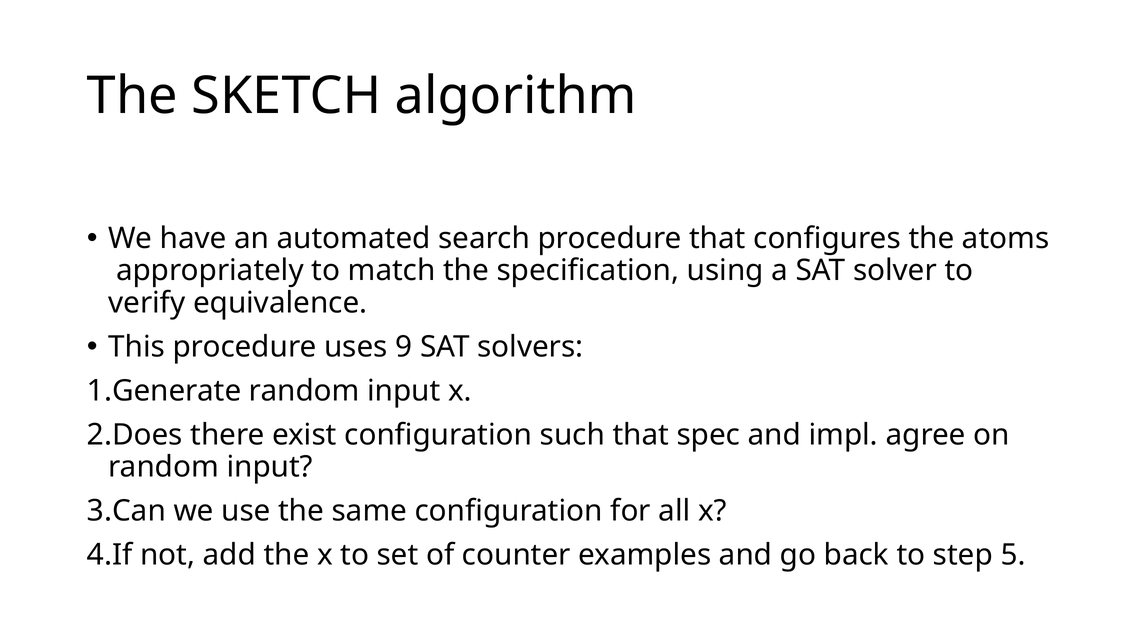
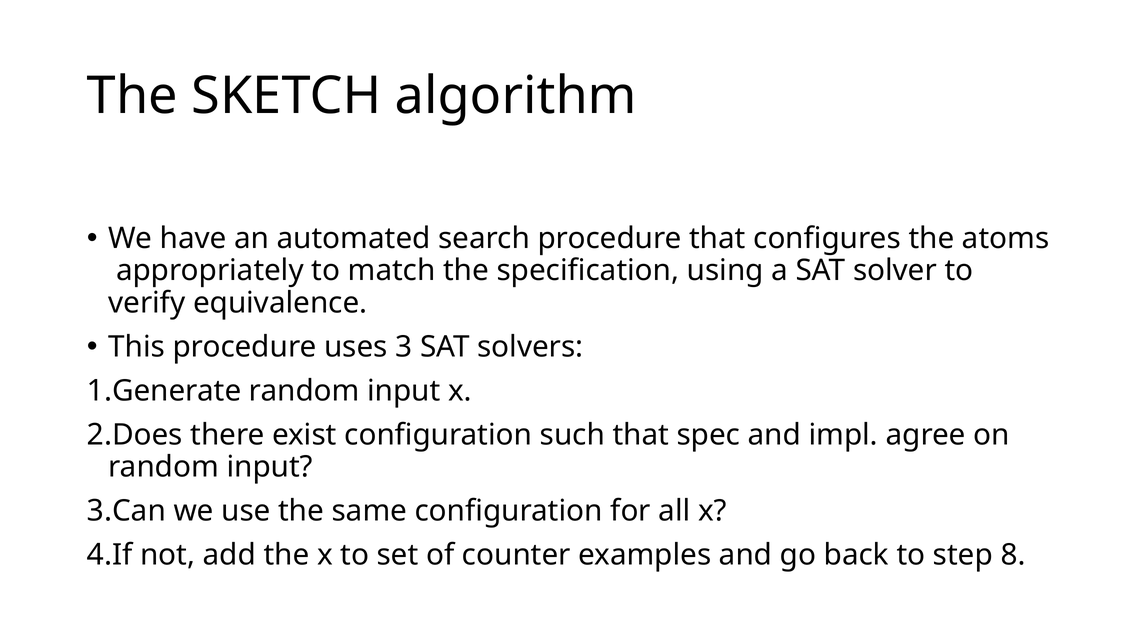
9: 9 -> 3 (404, 347)
5: 5 -> 8 (1013, 555)
